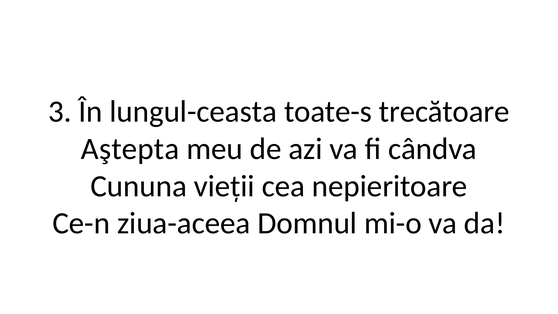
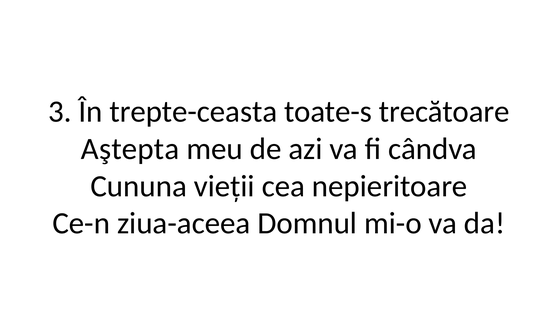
lungul-ceasta: lungul-ceasta -> trepte-ceasta (193, 112)
